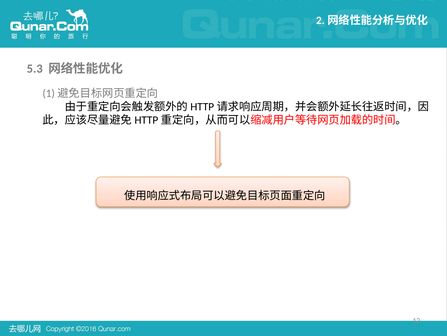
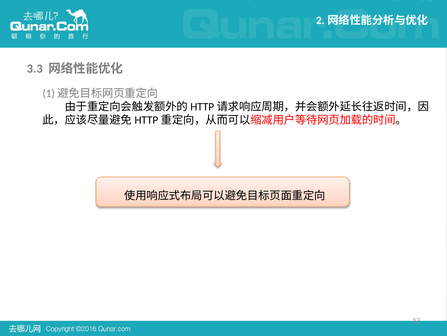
5.3: 5.3 -> 3.3 (35, 69)
